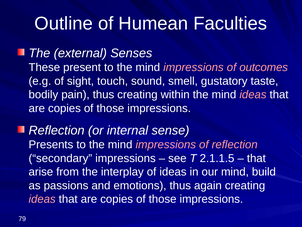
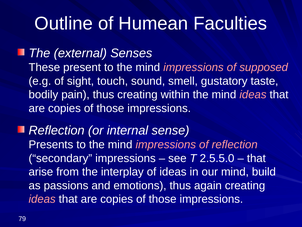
outcomes: outcomes -> supposed (264, 67)
2.1.1.5: 2.1.1.5 -> 2.5.5.0 (217, 158)
